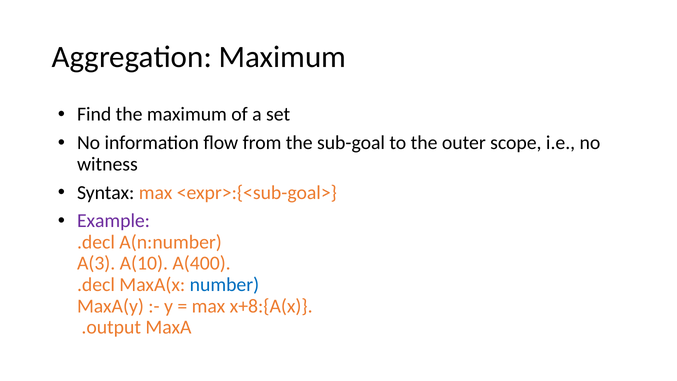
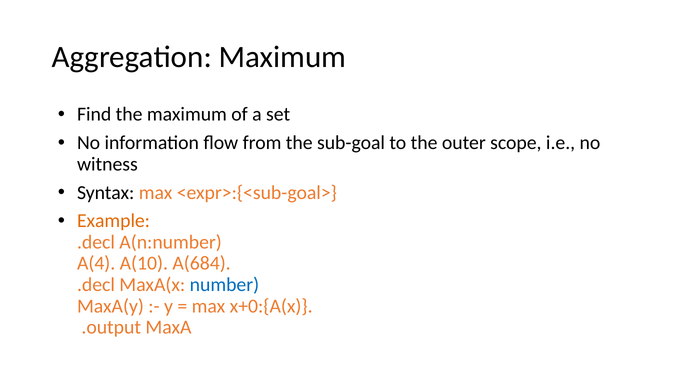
Example colour: purple -> orange (114, 221)
A(3: A(3 -> A(4 (96, 263)
A(400: A(400 -> A(684 (202, 263)
x+8:{A(x: x+8:{A(x -> x+0:{A(x (271, 306)
